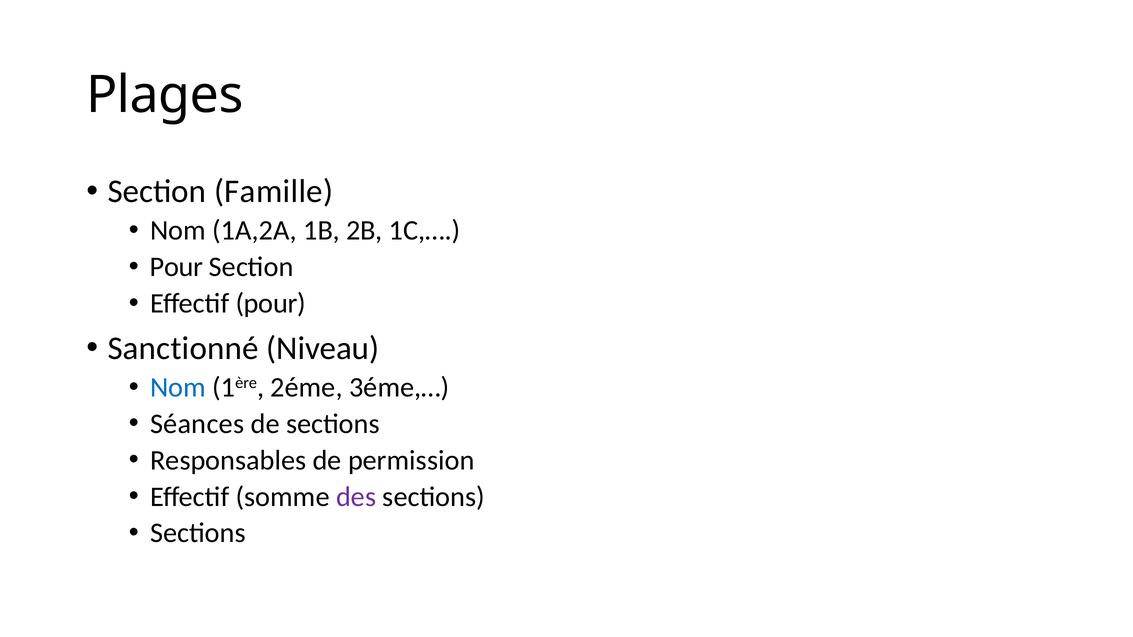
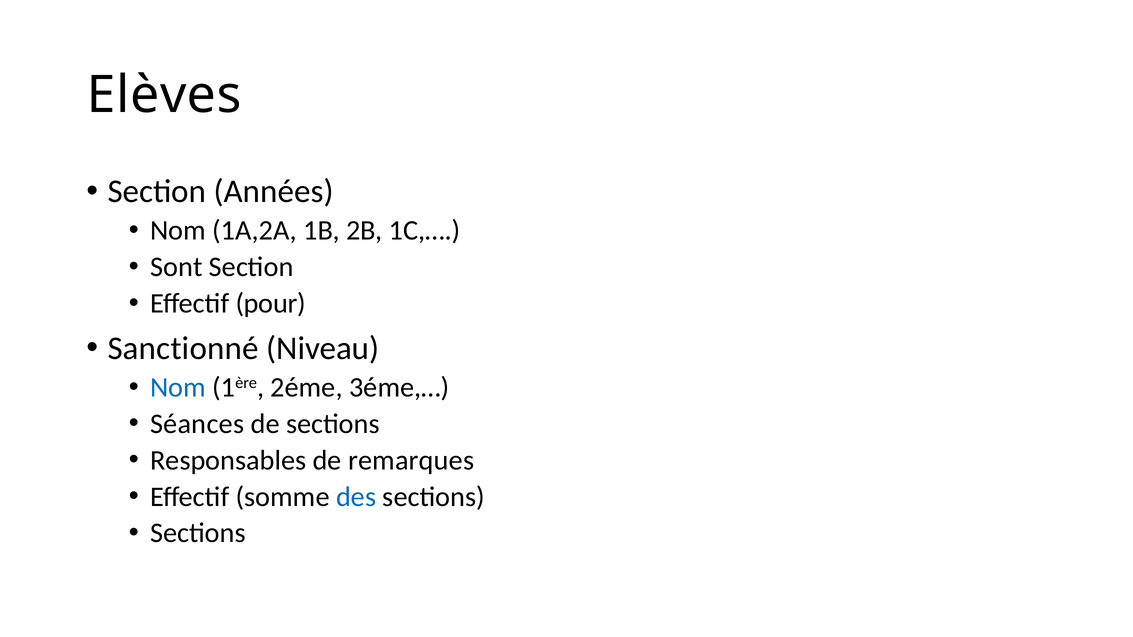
Plages: Plages -> Elèves (164, 95)
Famille: Famille -> Années (274, 192)
Pour: Pour -> Sont (176, 267)
permission: permission -> remarques (411, 460)
des colour: purple -> blue (356, 497)
